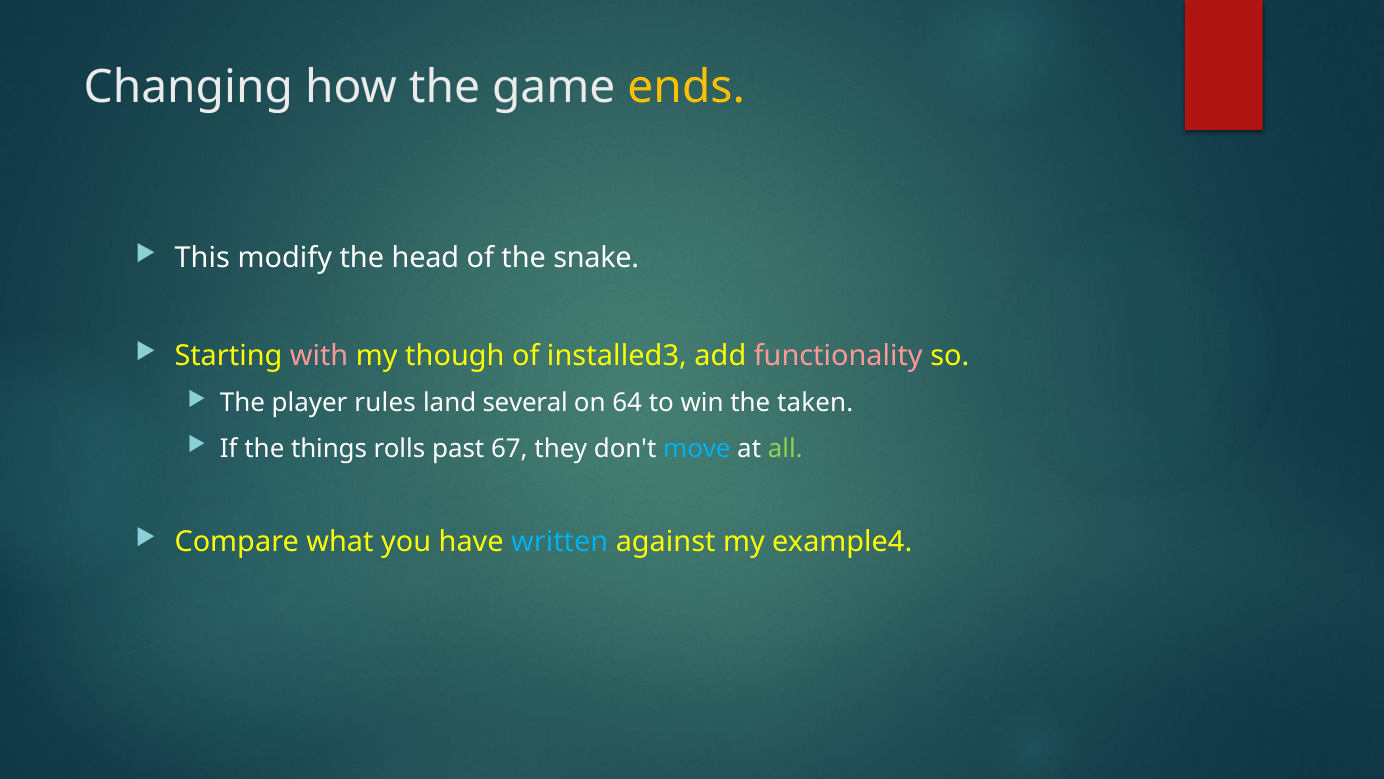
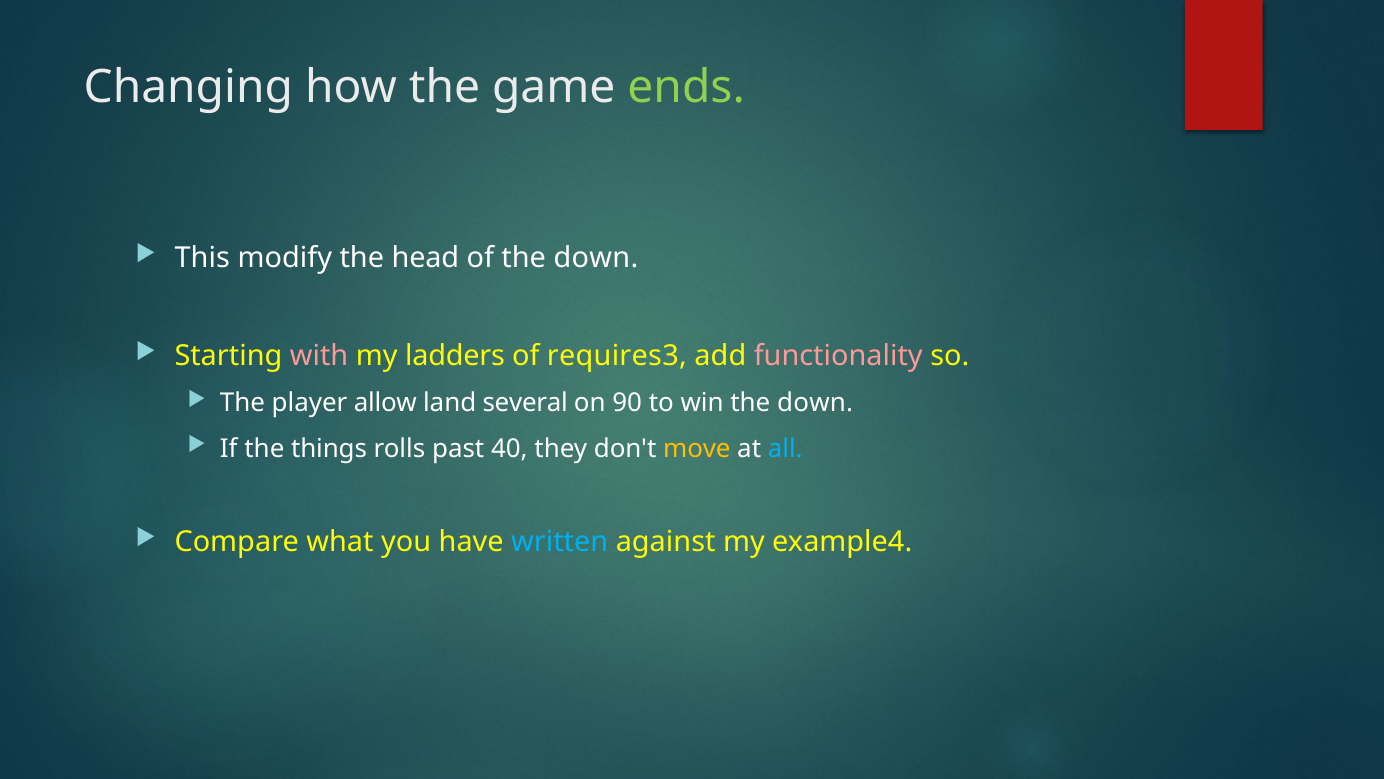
ends colour: yellow -> light green (686, 88)
of the snake: snake -> down (596, 258)
though: though -> ladders (455, 356)
installed3: installed3 -> requires3 (617, 356)
rules: rules -> allow (385, 403)
64: 64 -> 90 (627, 403)
win the taken: taken -> down (815, 403)
67: 67 -> 40 (509, 448)
move colour: light blue -> yellow (697, 448)
all colour: light green -> light blue (785, 448)
